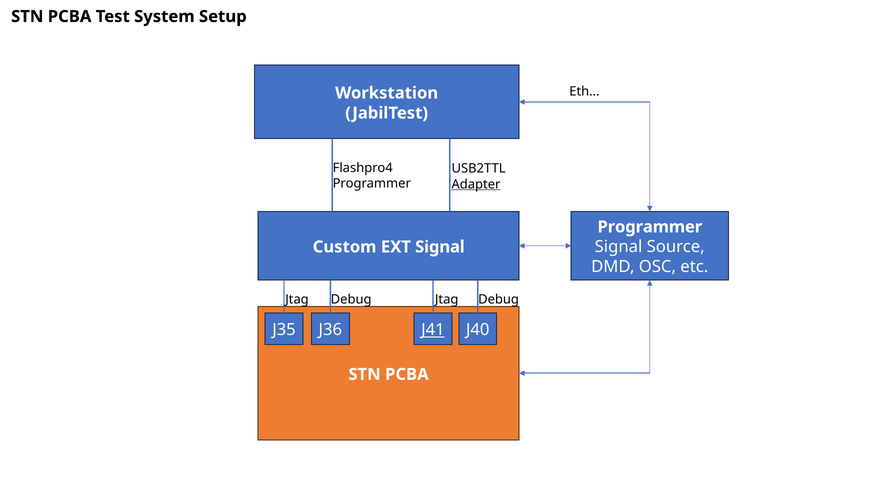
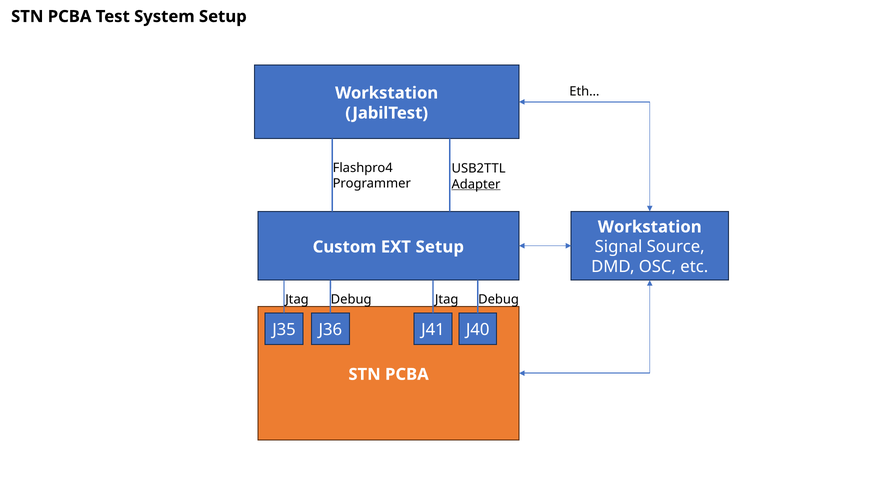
Programmer: Programmer -> Workstation (650, 227)
EXT Signal: Signal -> Setup (440, 247)
J41 underline: present -> none (433, 330)
